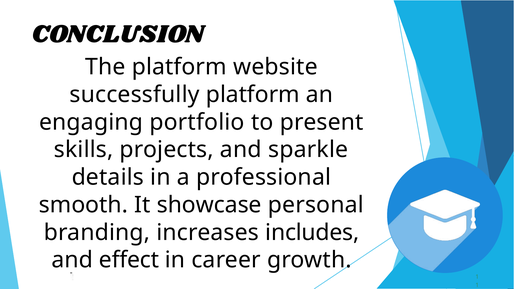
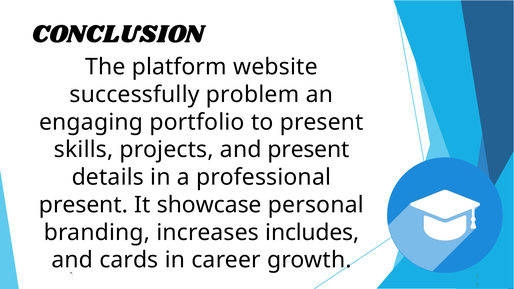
successfully platform: platform -> problem (253, 95)
and sparkle: sparkle -> present (308, 150)
smooth: smooth -> present (83, 205)
effect: effect -> cards (129, 260)
